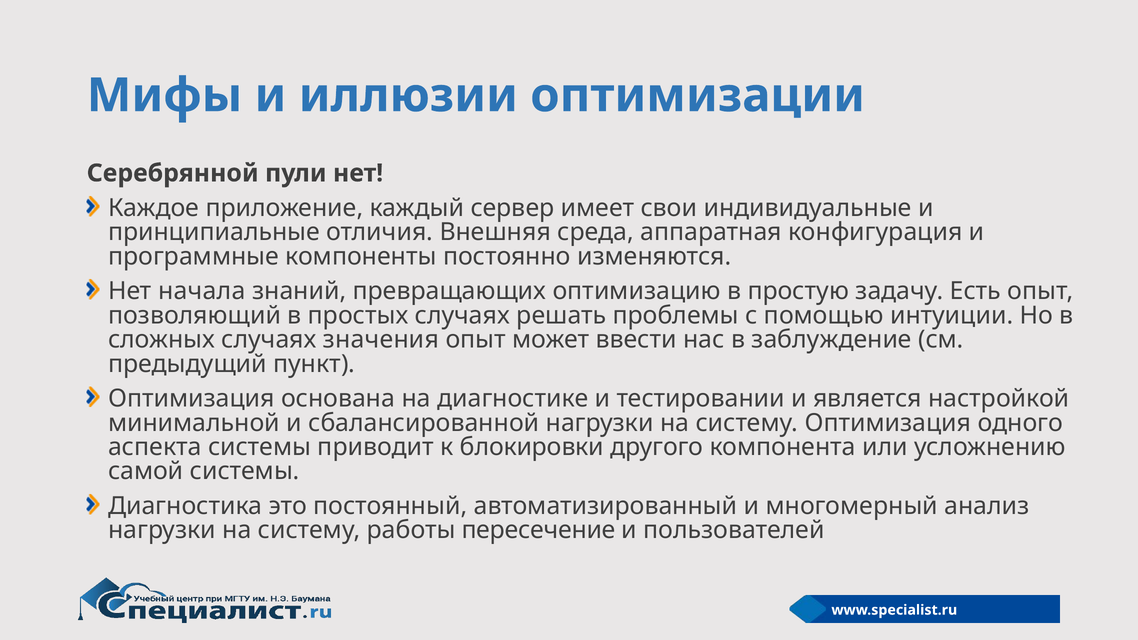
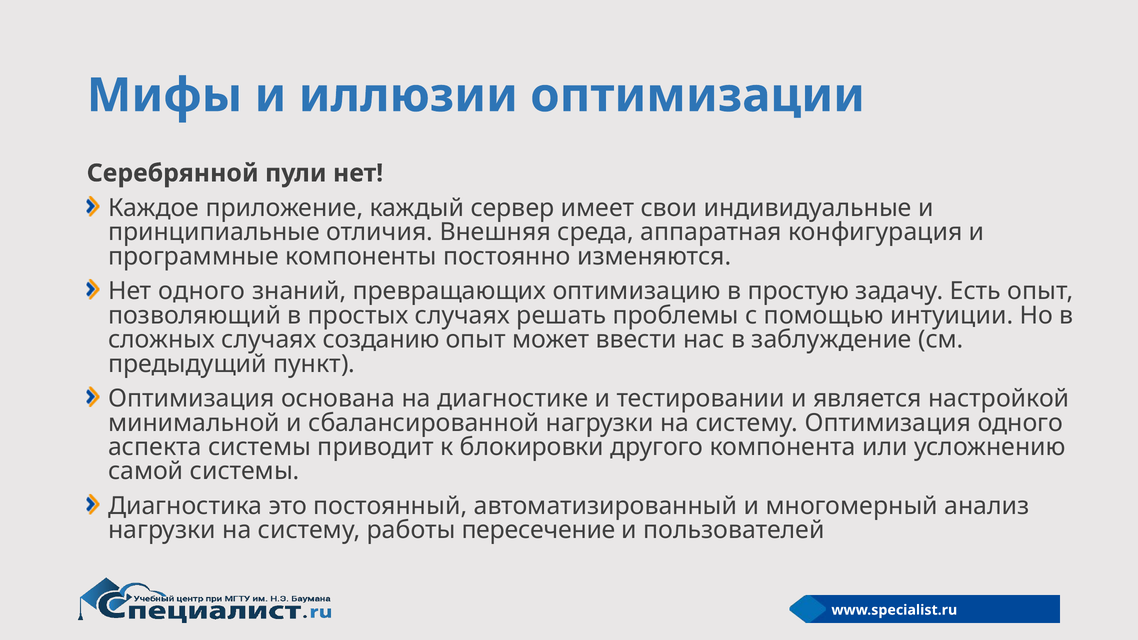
Нет начала: начала -> одного (202, 291)
значения: значения -> созданию (381, 340)
